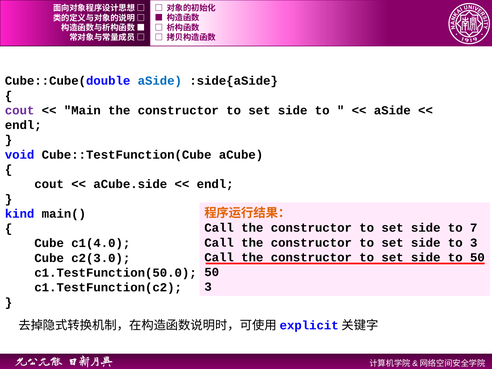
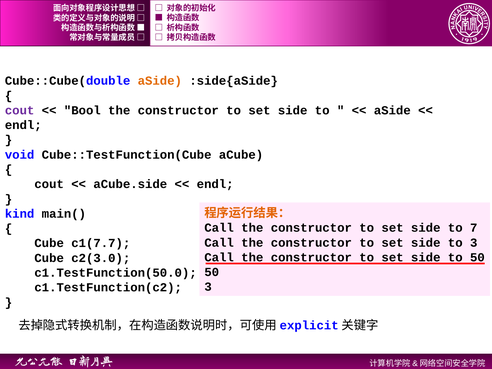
aSide colour: blue -> orange (160, 81)
Main: Main -> Bool (82, 110)
c1(4.0: c1(4.0 -> c1(7.7 (101, 243)
